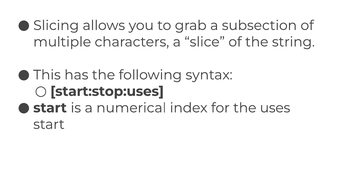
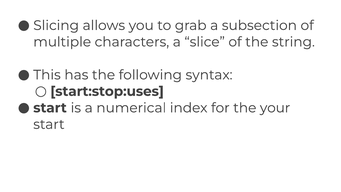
uses: uses -> your (275, 108)
